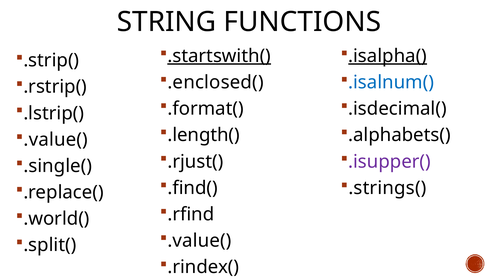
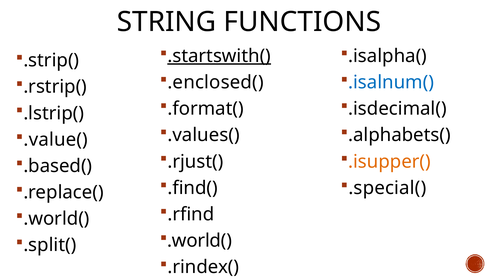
.isalpha( underline: present -> none (388, 56)
.length(: .length( -> .values( (204, 135)
.isupper( colour: purple -> orange (390, 162)
.single(: .single( -> .based( (58, 166)
.strings(: .strings( -> .special( (387, 188)
.value(: .value( -> .world( (200, 241)
